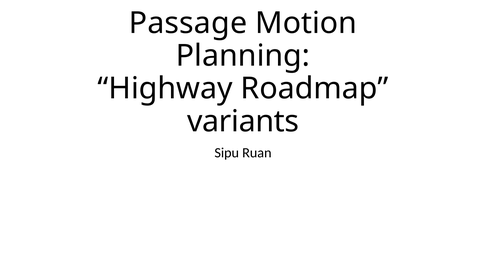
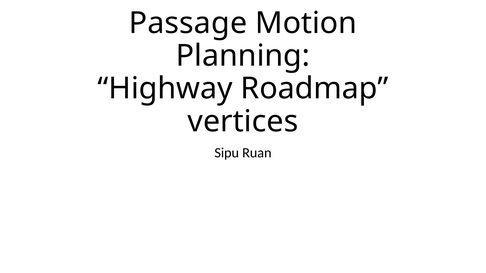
variants: variants -> vertices (243, 121)
